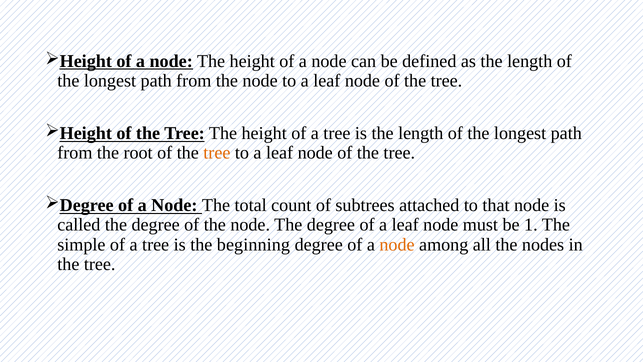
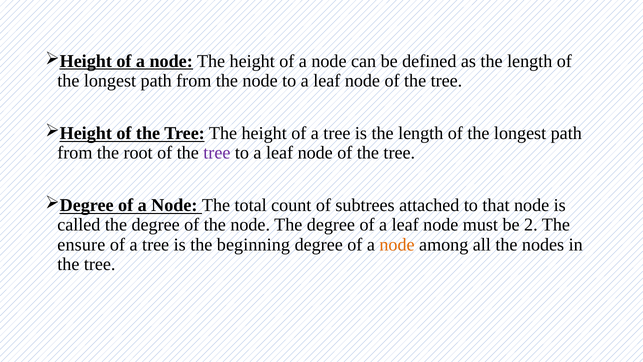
tree colour: orange -> purple (217, 153)
1: 1 -> 2 (531, 225)
simple: simple -> ensure (81, 244)
